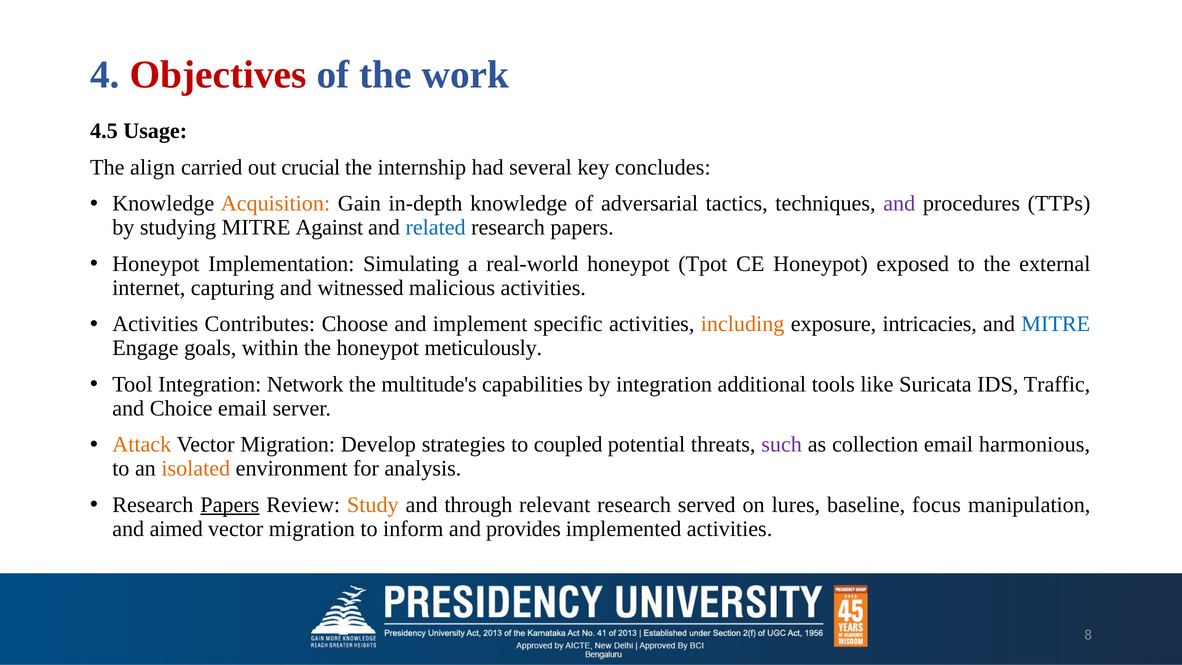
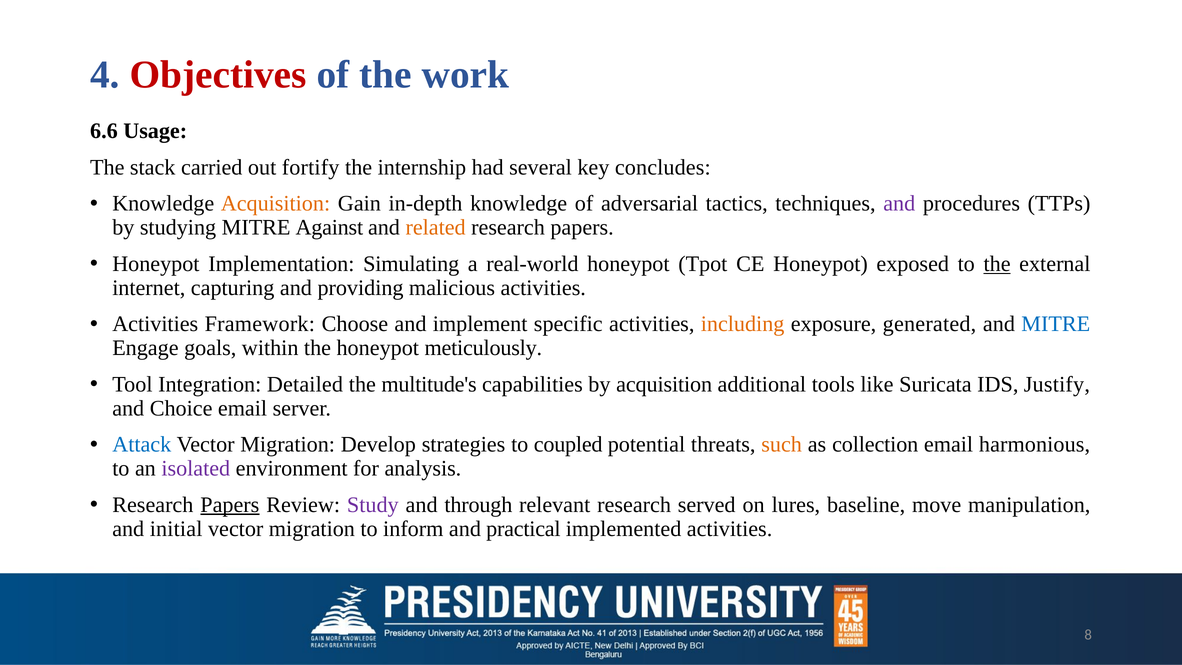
4.5: 4.5 -> 6.6 (104, 131)
align: align -> stack (153, 167)
crucial: crucial -> fortify (311, 167)
related colour: blue -> orange (436, 228)
the underline: none -> present (997, 264)
witnessed: witnessed -> providing (361, 288)
Contributes: Contributes -> Framework (260, 324)
intricacies: intricacies -> generated (929, 324)
Network: Network -> Detailed (305, 384)
by integration: integration -> acquisition (664, 384)
Traffic: Traffic -> Justify (1057, 384)
Attack colour: orange -> blue (142, 444)
such colour: purple -> orange (782, 444)
isolated colour: orange -> purple (196, 468)
Study colour: orange -> purple (373, 505)
focus: focus -> move (937, 505)
aimed: aimed -> initial (176, 529)
provides: provides -> practical (523, 529)
